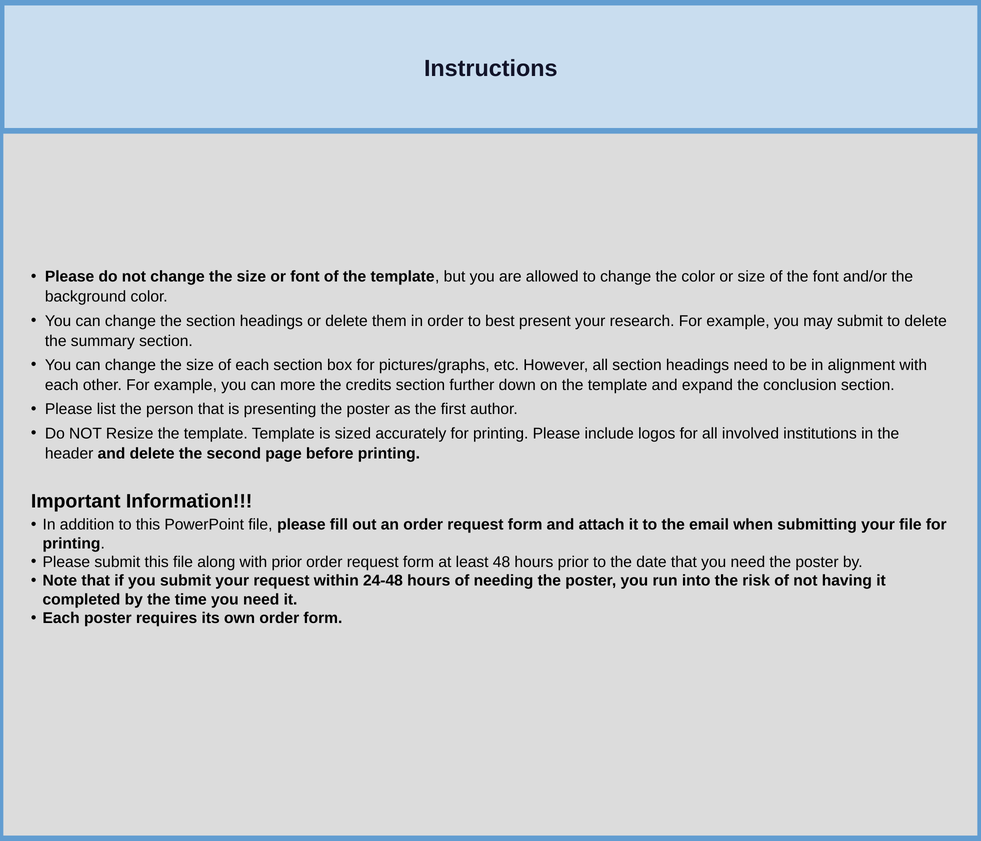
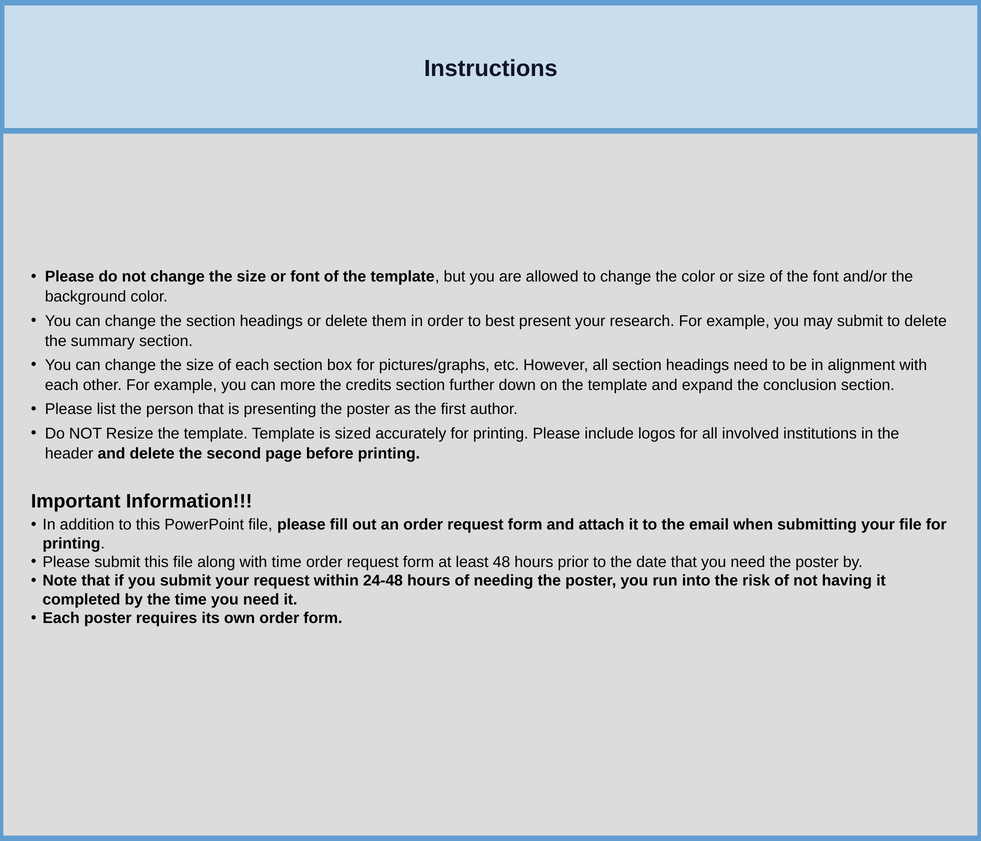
with prior: prior -> time (287, 562)
